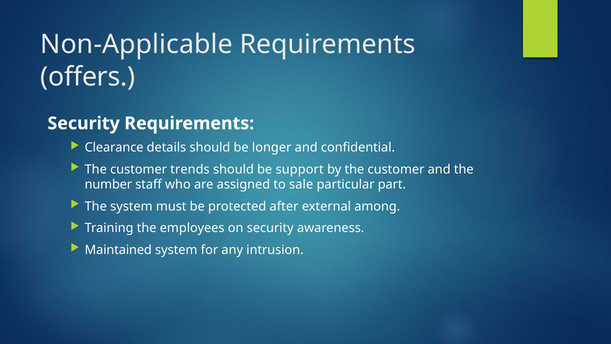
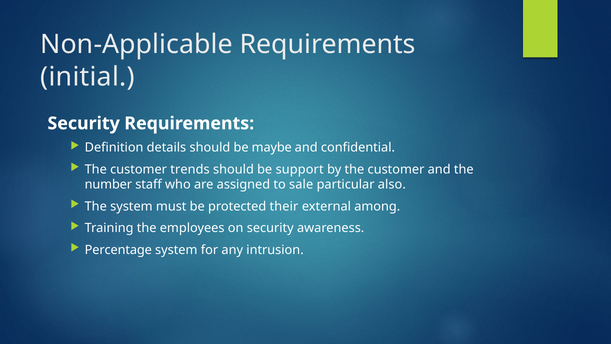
offers: offers -> initial (88, 77)
Clearance: Clearance -> Definition (114, 148)
longer: longer -> maybe (272, 148)
part: part -> also (392, 185)
after: after -> their (284, 206)
Maintained: Maintained -> Percentage (118, 250)
